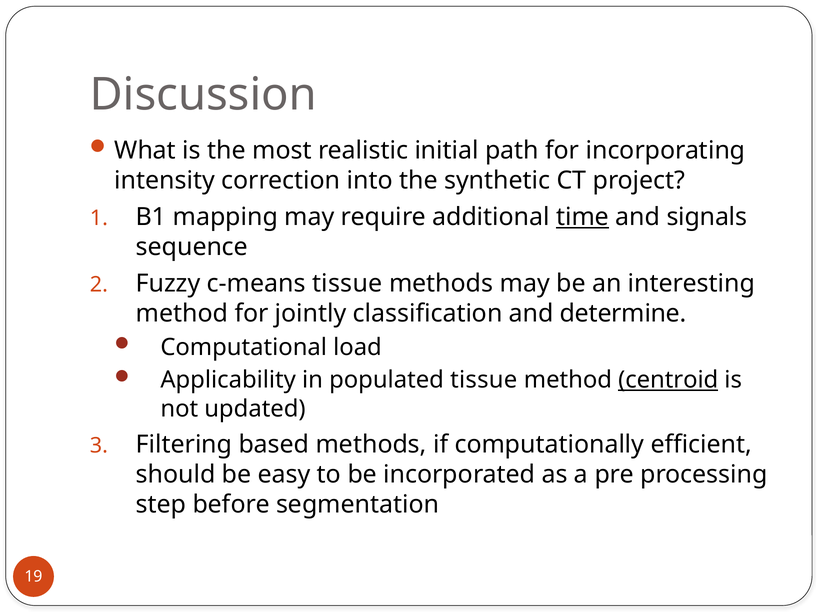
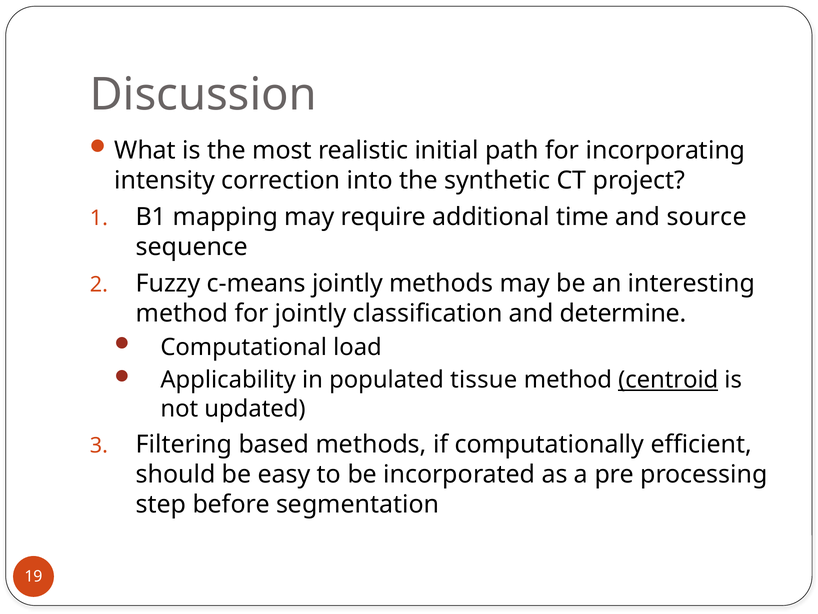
time underline: present -> none (583, 217)
signals: signals -> source (707, 217)
c-means tissue: tissue -> jointly (347, 283)
